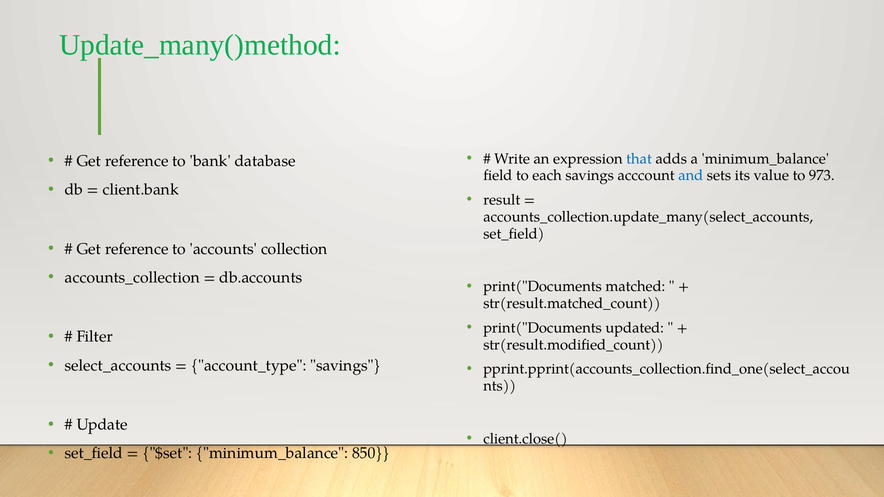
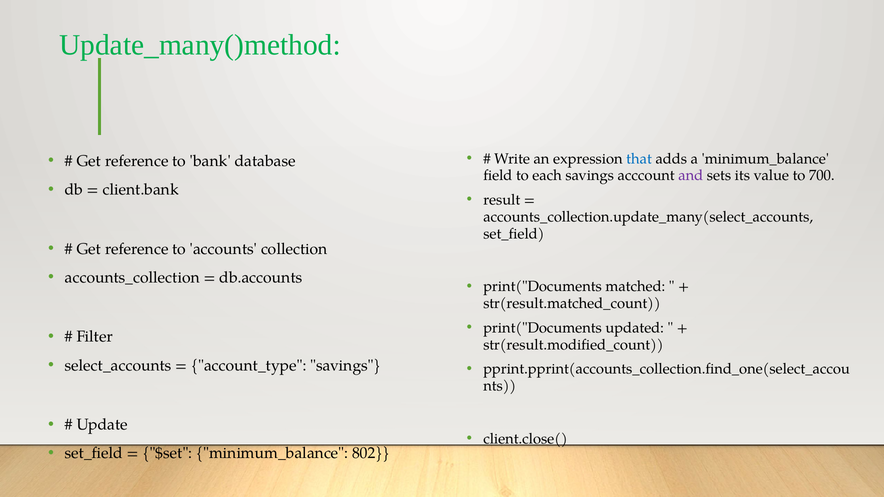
and colour: blue -> purple (691, 176)
973: 973 -> 700 (822, 176)
850: 850 -> 802 (371, 453)
